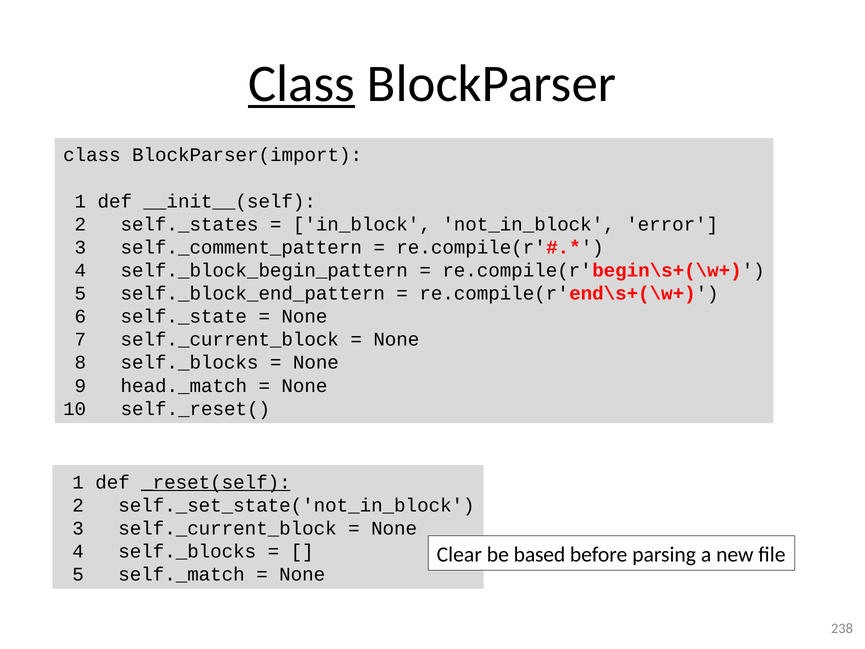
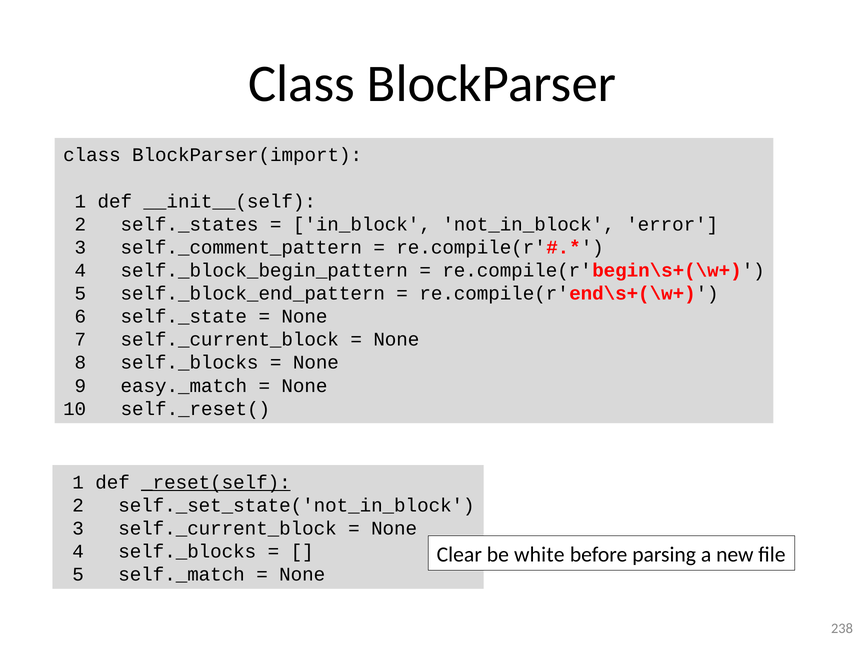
Class underline: present -> none (302, 84)
head._match: head._match -> easy._match (184, 386)
based: based -> white (539, 554)
